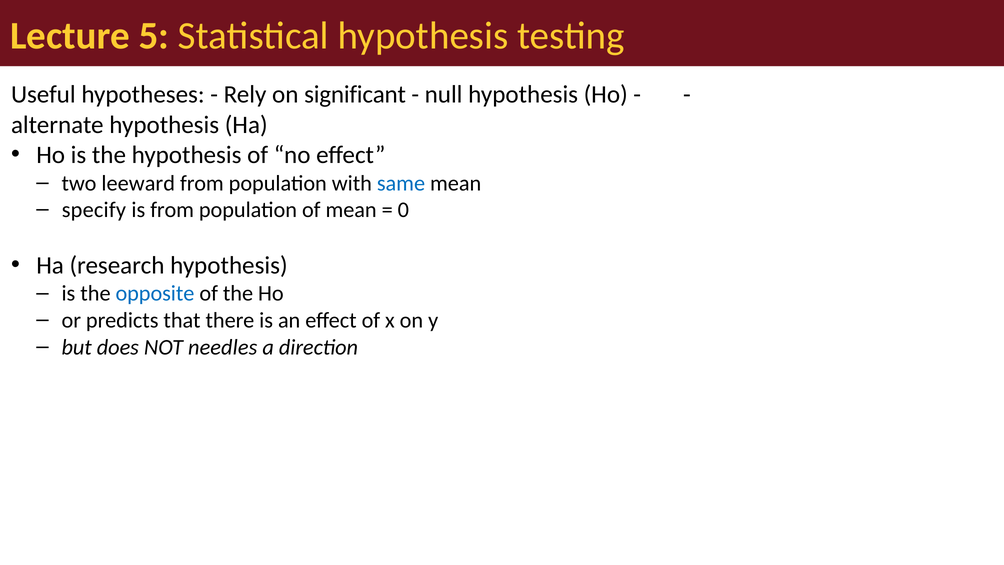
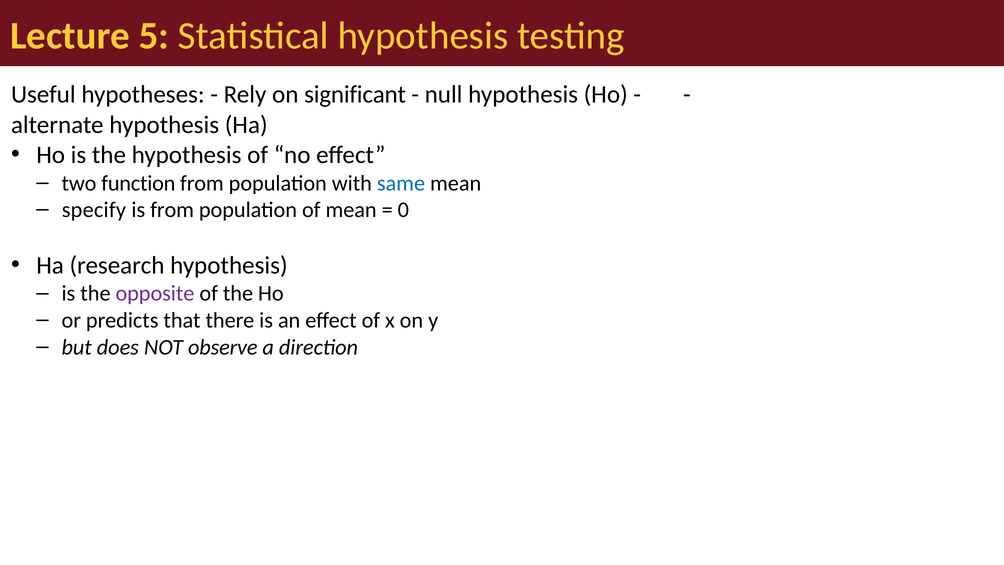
leeward: leeward -> function (138, 183)
opposite colour: blue -> purple (155, 293)
needles: needles -> observe (223, 347)
